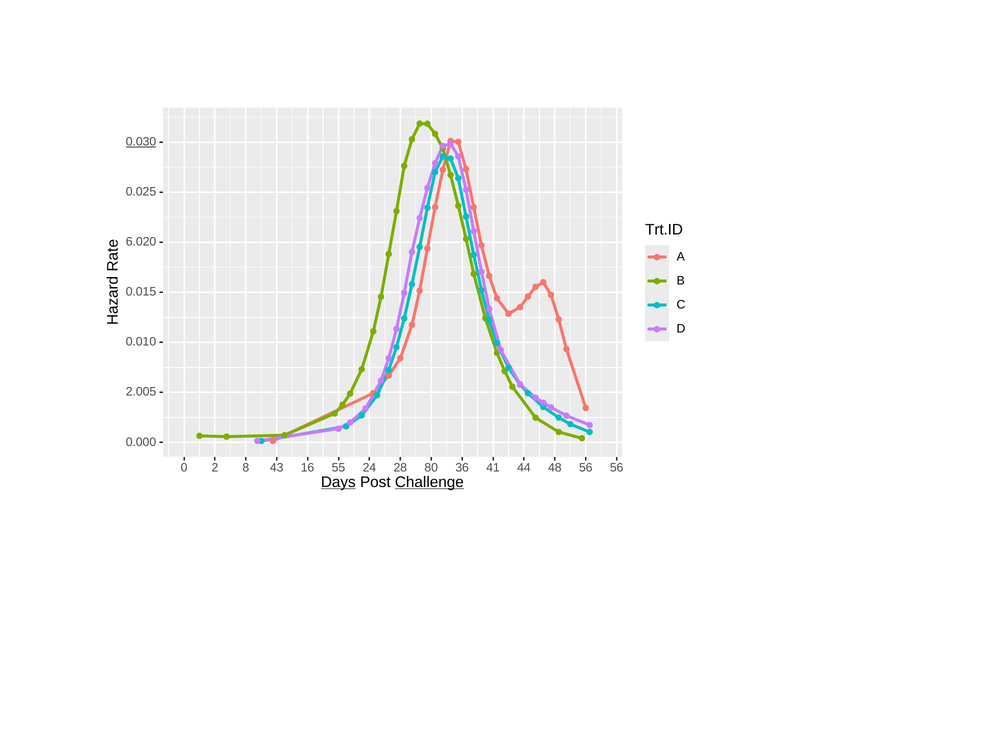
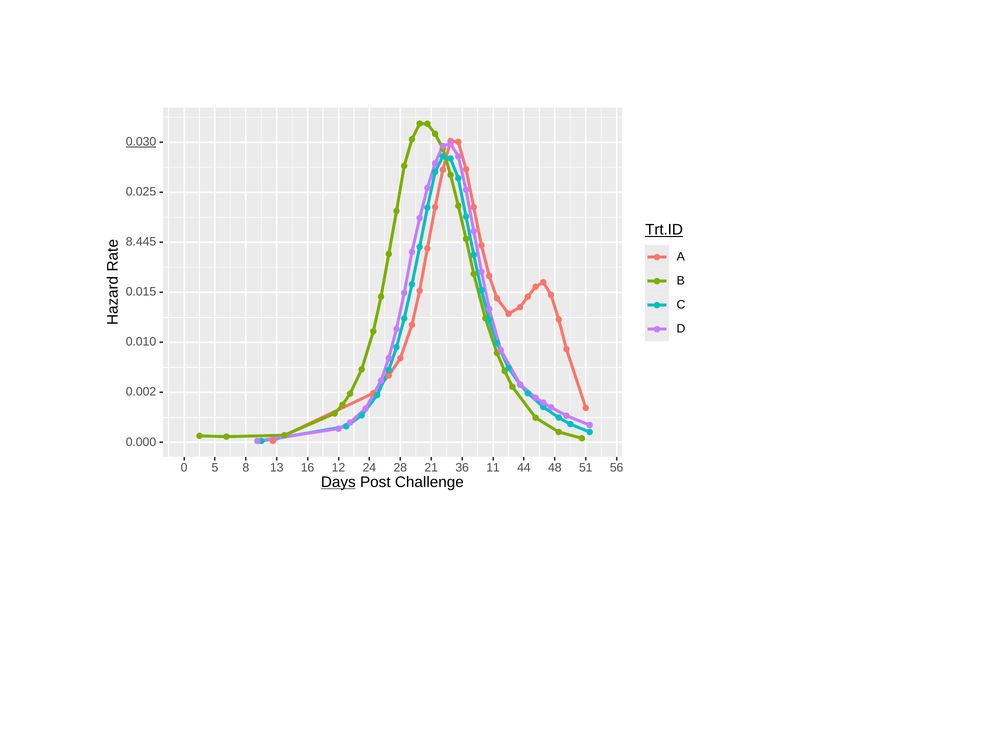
Trt.ID underline: none -> present (664, 230)
6.020: 6.020 -> 8.445 (141, 242)
2.005: 2.005 -> 0.002 (141, 392)
2: 2 -> 5 (215, 468)
43: 43 -> 13 (277, 468)
55: 55 -> 12 (339, 467)
80: 80 -> 21 (431, 467)
41: 41 -> 11 (493, 467)
48 56: 56 -> 51 (586, 467)
Challenge underline: present -> none (429, 482)
